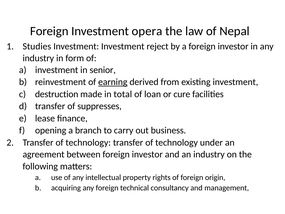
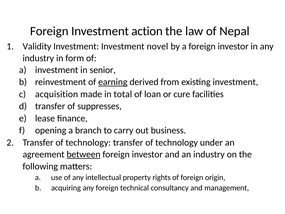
opera: opera -> action (147, 31)
Studies: Studies -> Validity (37, 46)
reject: reject -> novel (157, 46)
destruction: destruction -> acquisition (57, 94)
between underline: none -> present (84, 154)
